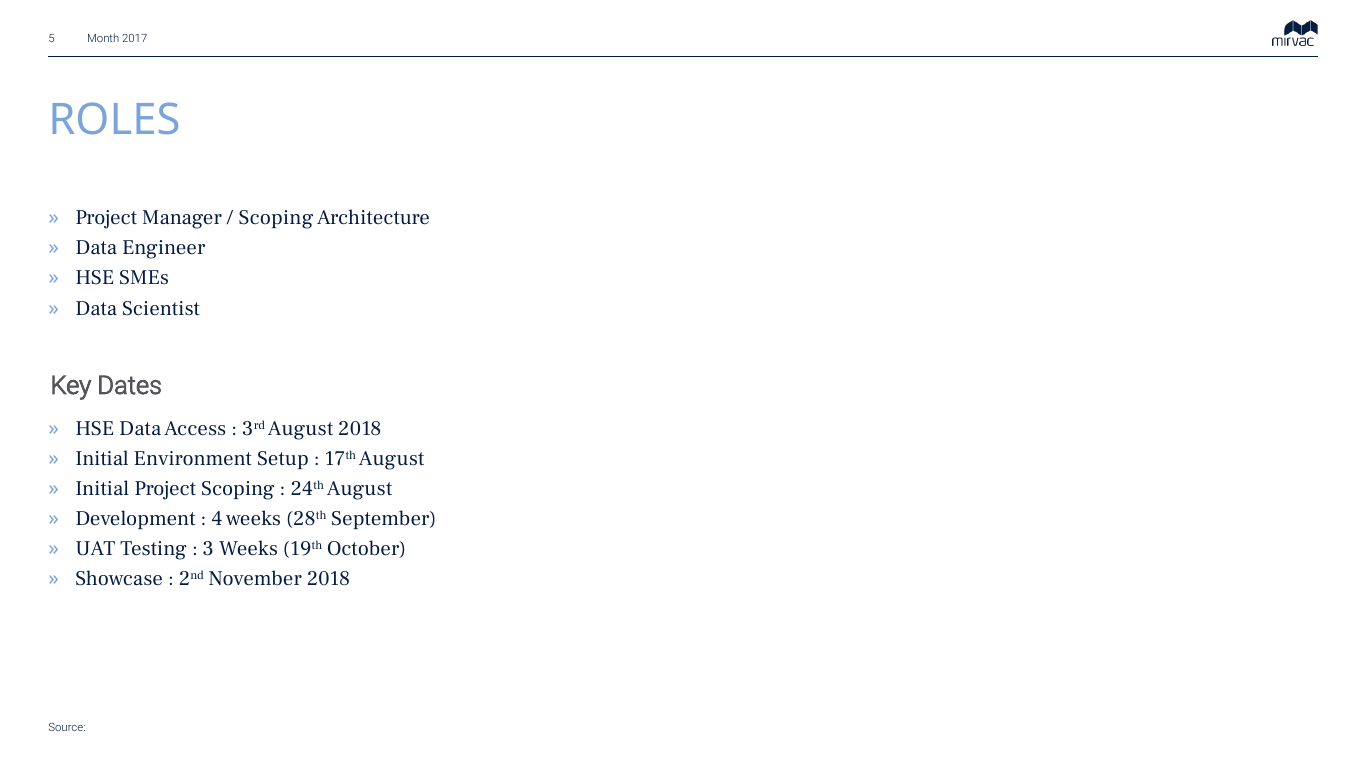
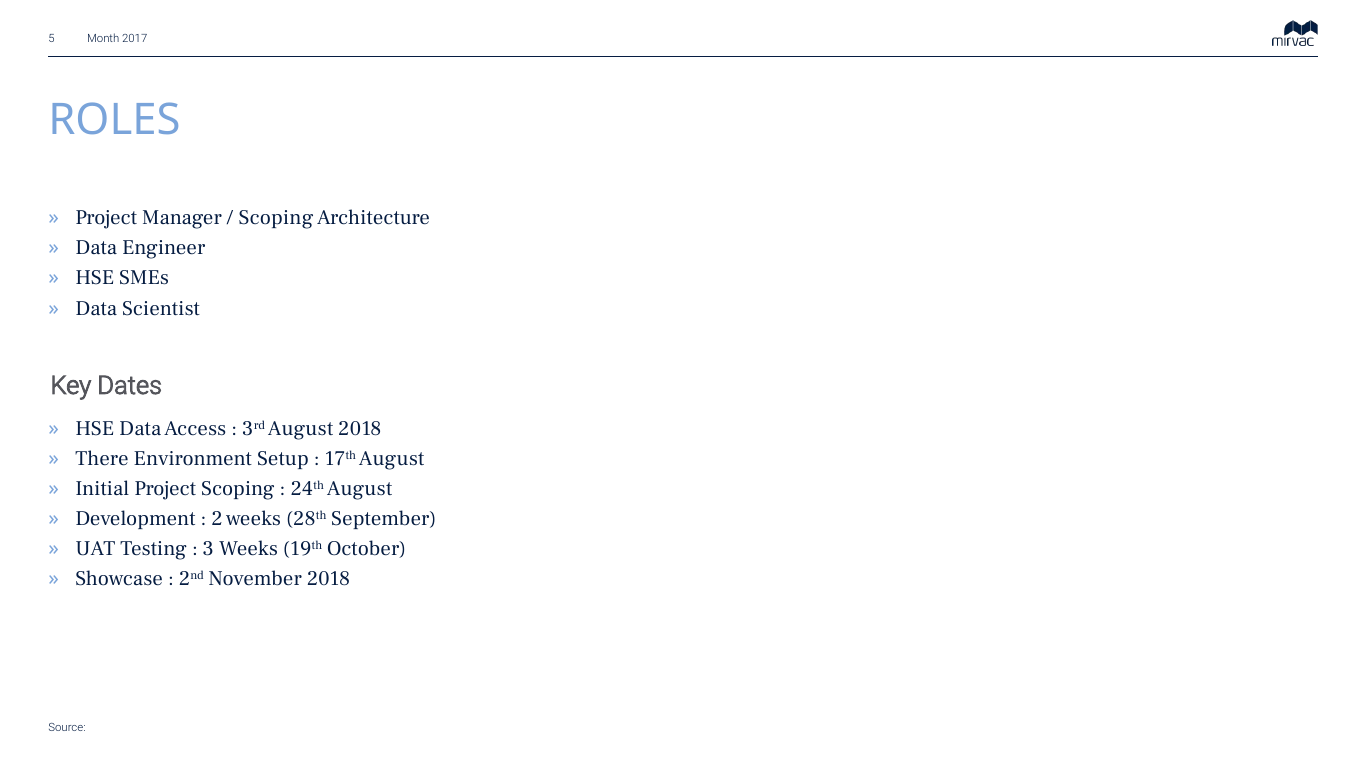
Initial: Initial -> There (102, 459)
4: 4 -> 2 (217, 519)
